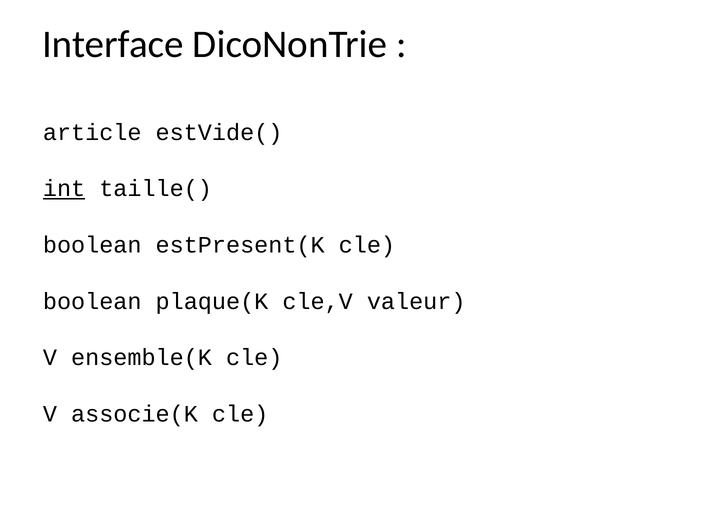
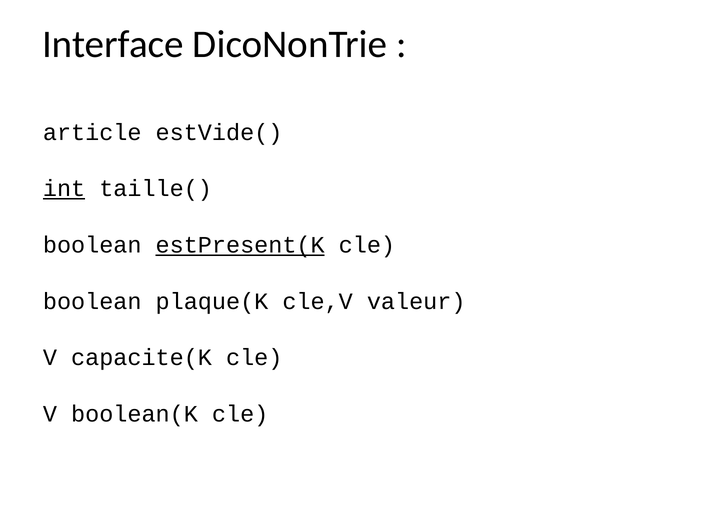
estPresent(K underline: none -> present (240, 245)
ensemble(K: ensemble(K -> capacite(K (142, 358)
associe(K: associe(K -> boolean(K (134, 414)
